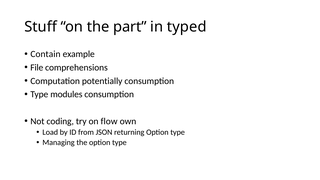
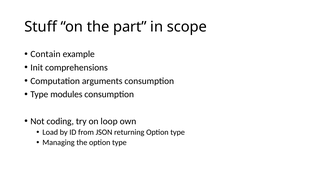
typed: typed -> scope (187, 27)
File: File -> Init (37, 68)
potentially: potentially -> arguments (102, 81)
flow: flow -> loop (109, 121)
